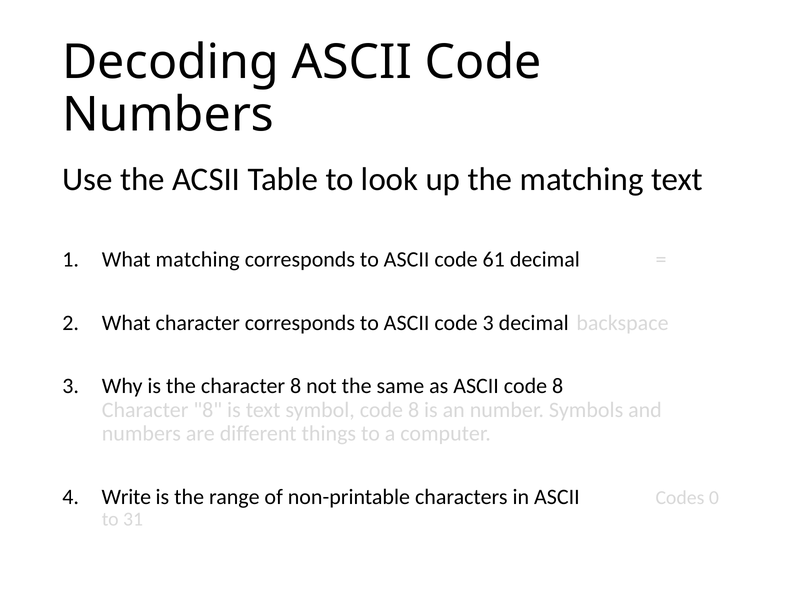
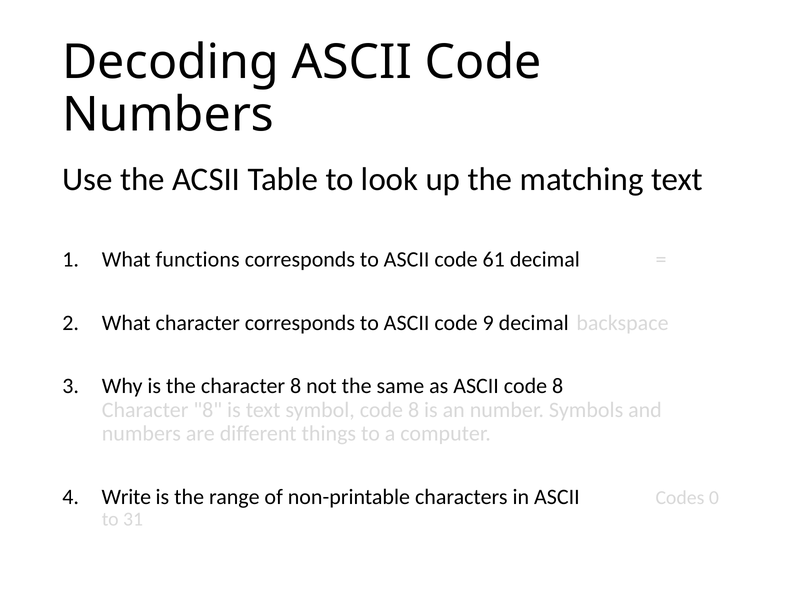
What matching: matching -> functions (198, 260)
code 3: 3 -> 9 (488, 323)
